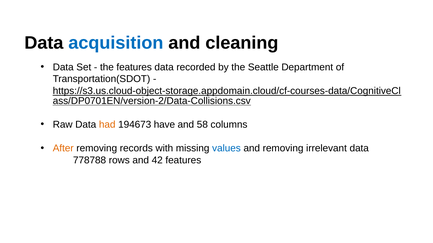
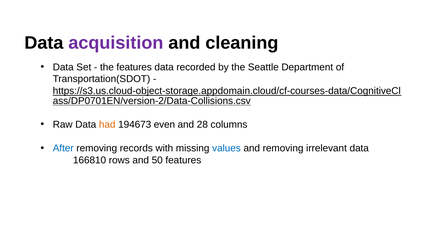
acquisition colour: blue -> purple (116, 43)
have: have -> even (164, 125)
58: 58 -> 28 (202, 125)
After colour: orange -> blue (63, 149)
778788: 778788 -> 166810 (90, 161)
42: 42 -> 50 (157, 161)
